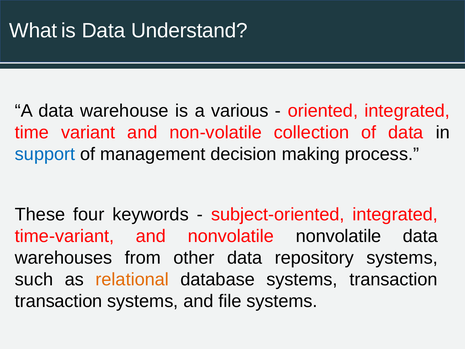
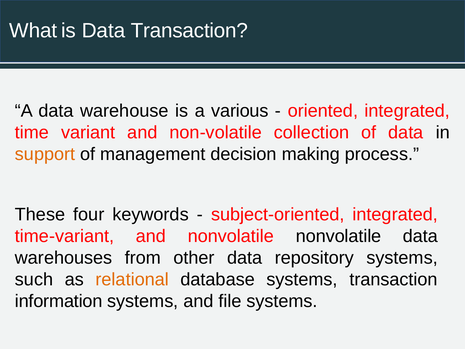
Data Understand: Understand -> Transaction (189, 31)
support colour: blue -> orange (45, 154)
transaction: transaction -> information (59, 301)
